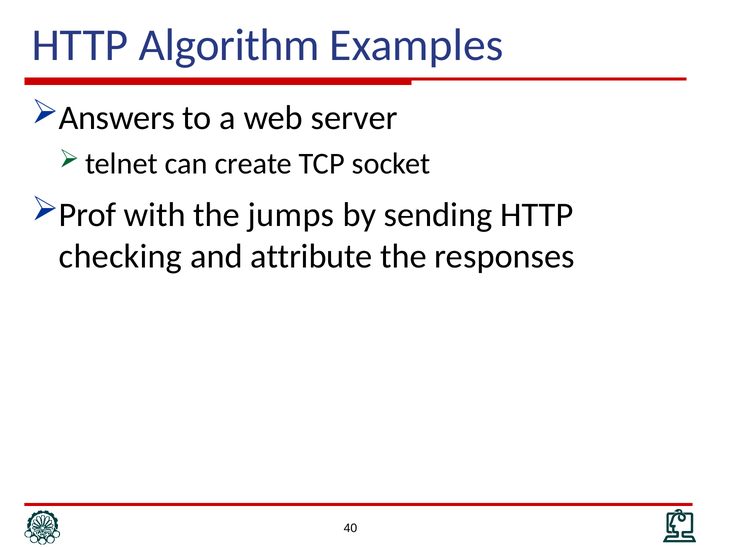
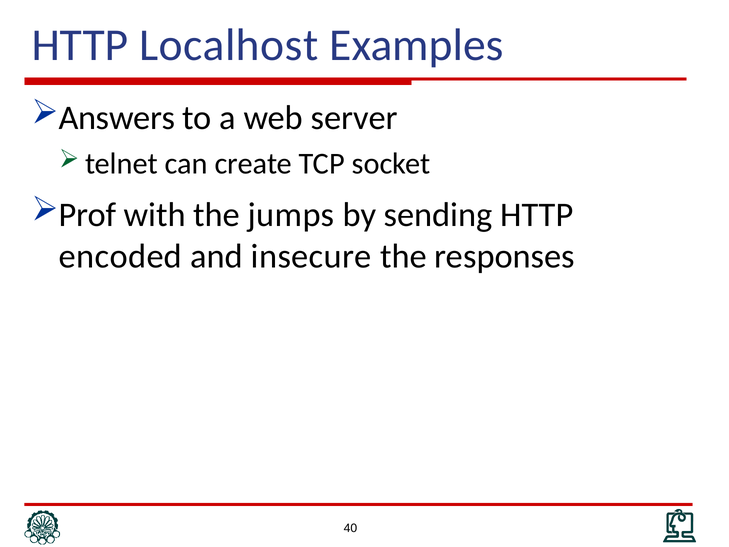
Algorithm: Algorithm -> Localhost (229, 45)
checking: checking -> encoded (120, 256)
attribute: attribute -> insecure (311, 256)
